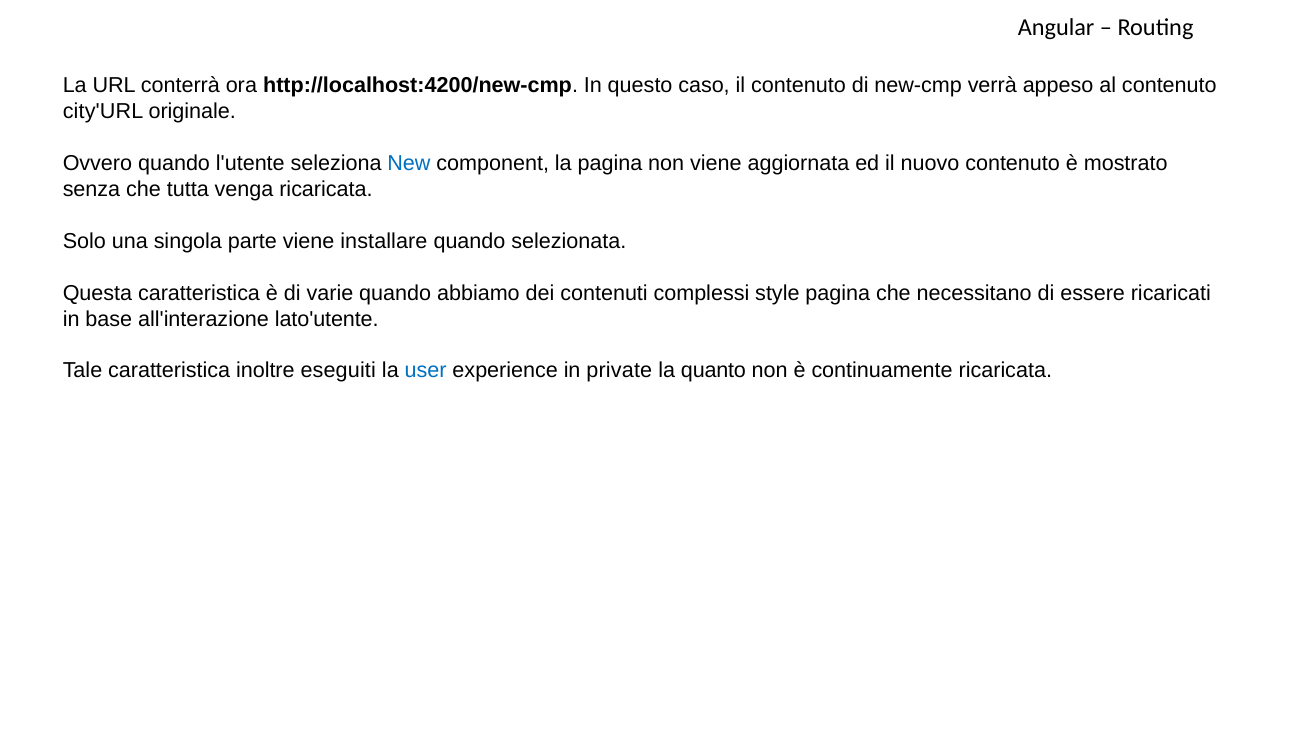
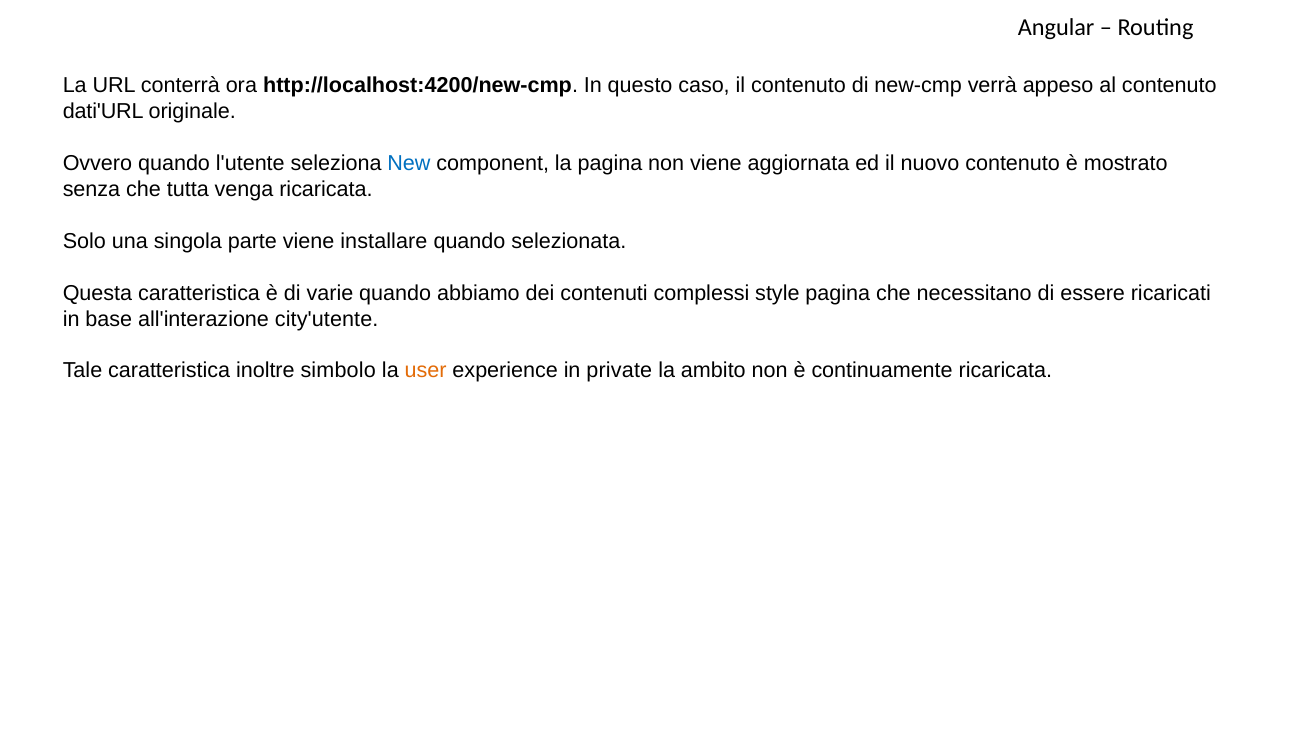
city'URL: city'URL -> dati'URL (103, 112)
lato'utente: lato'utente -> city'utente (327, 319)
eseguiti: eseguiti -> simbolo (338, 371)
user colour: blue -> orange (426, 371)
quanto: quanto -> ambito (713, 371)
